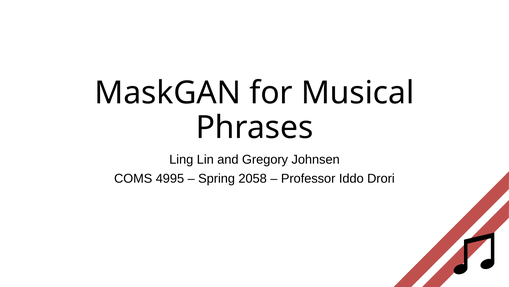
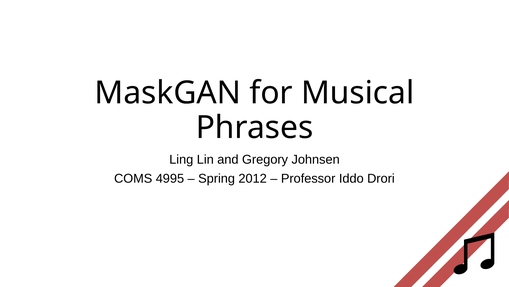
2058: 2058 -> 2012 (253, 178)
